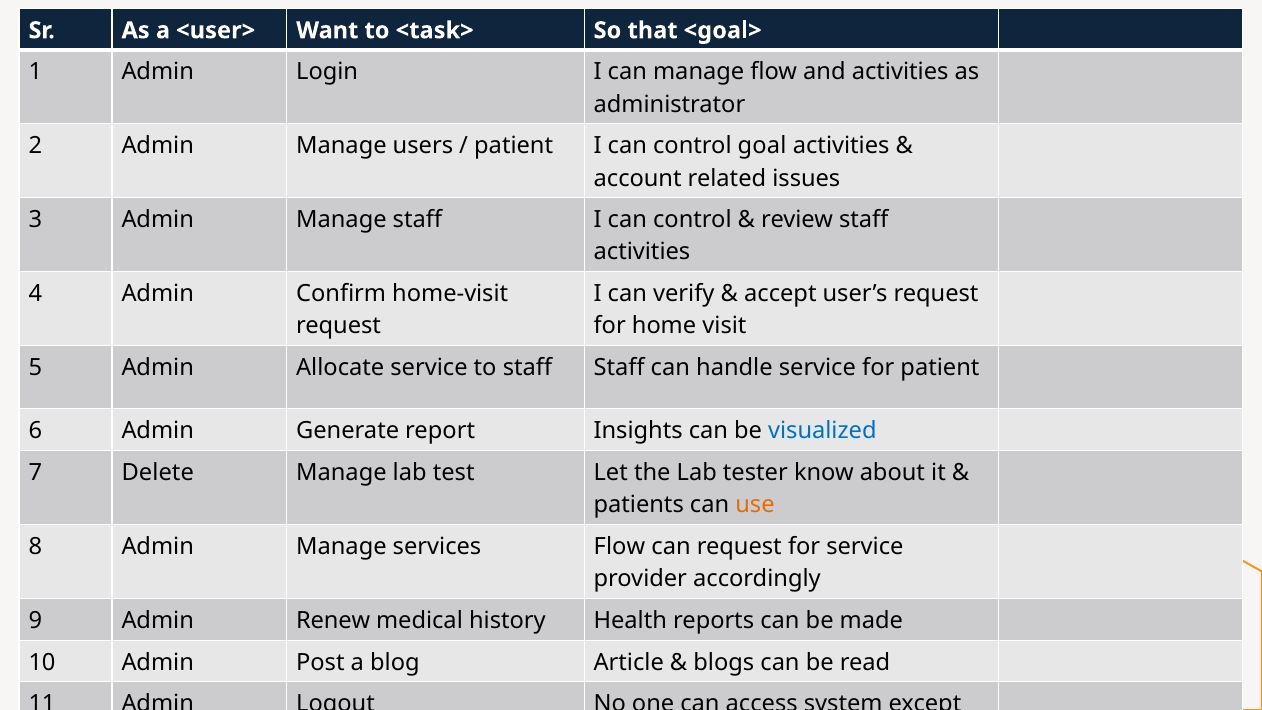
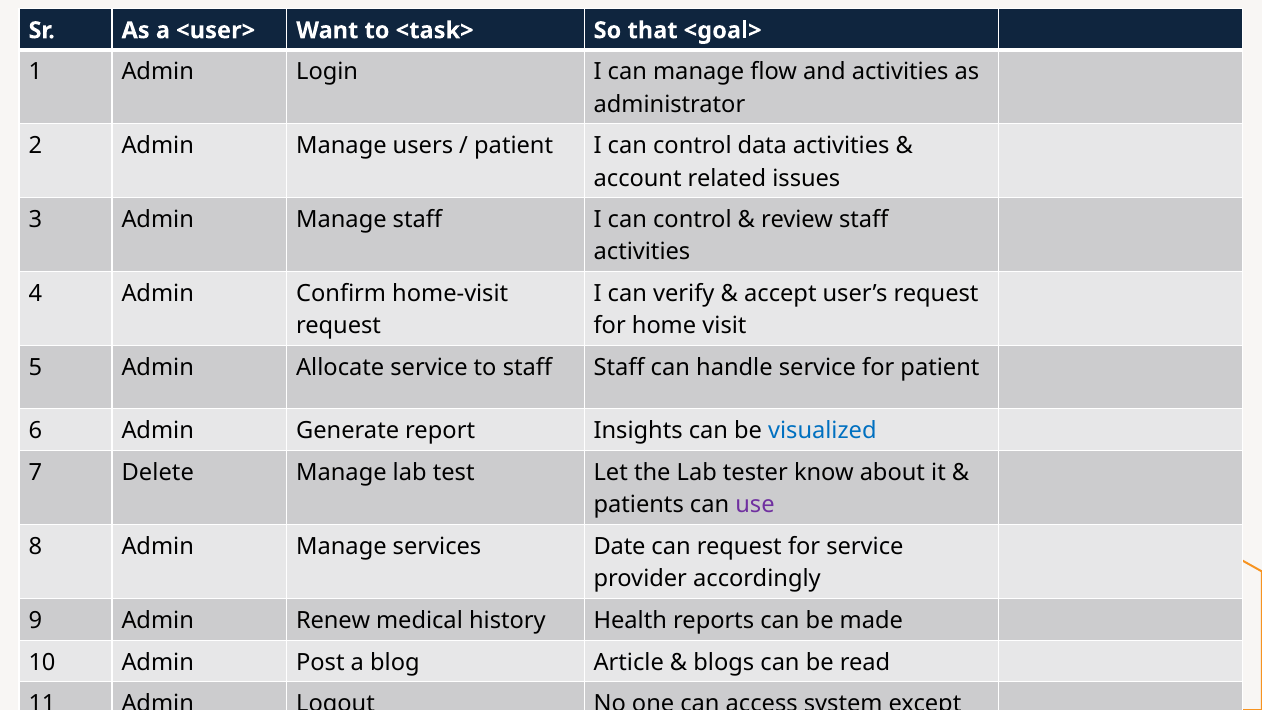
goal: goal -> data (762, 146)
use colour: orange -> purple (755, 505)
services Flow: Flow -> Date (620, 547)
